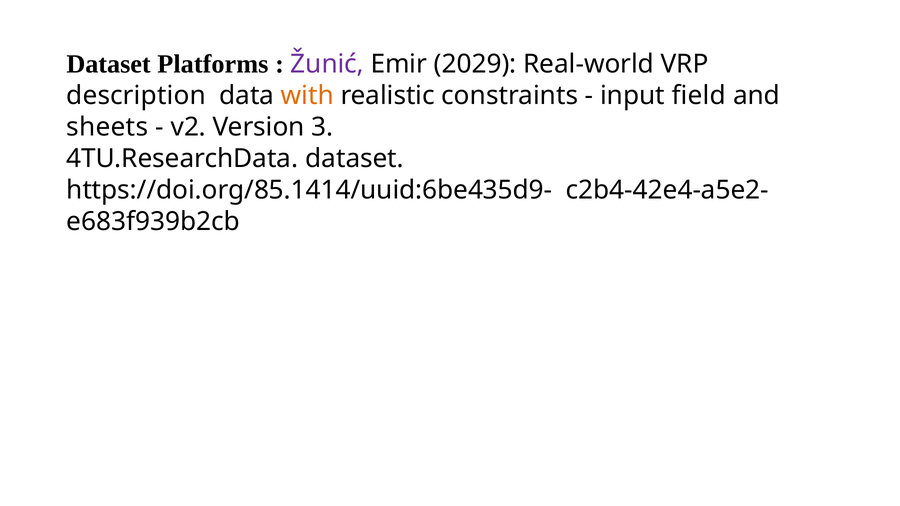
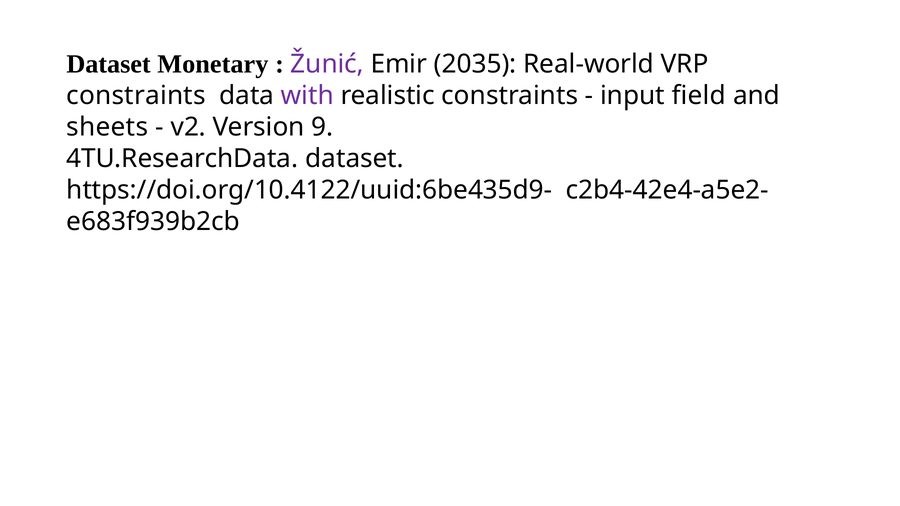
Platforms: Platforms -> Monetary (213, 64)
2029: 2029 -> 2035 (475, 64)
description: description -> constraints (136, 96)
with colour: orange -> purple (307, 96)
3: 3 -> 9 (322, 127)
https://doi.org/85.1414/uuid:6be435d9-: https://doi.org/85.1414/uuid:6be435d9- -> https://doi.org/10.4122/uuid:6be435d9- (309, 190)
